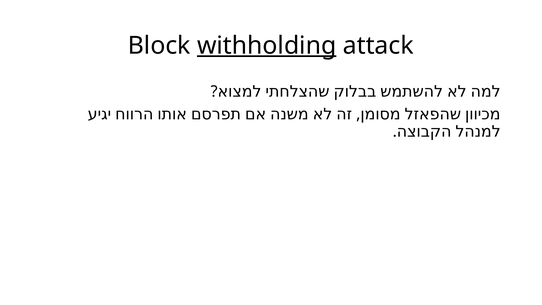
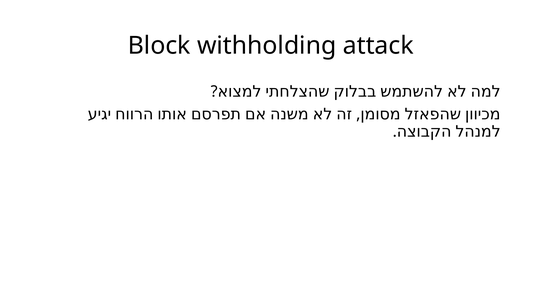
withholding underline: present -> none (267, 46)
